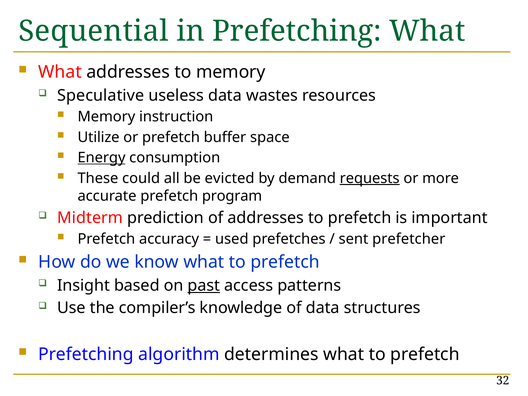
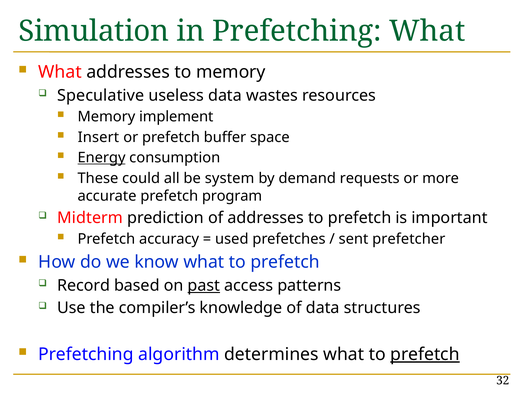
Sequential: Sequential -> Simulation (94, 31)
instruction: instruction -> implement (176, 117)
Utilize: Utilize -> Insert (98, 137)
evicted: evicted -> system (230, 178)
requests underline: present -> none (370, 178)
Insight: Insight -> Record (84, 285)
prefetch underline: none -> present (425, 354)
